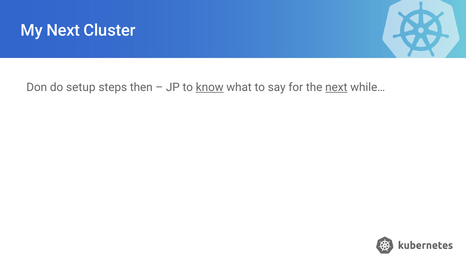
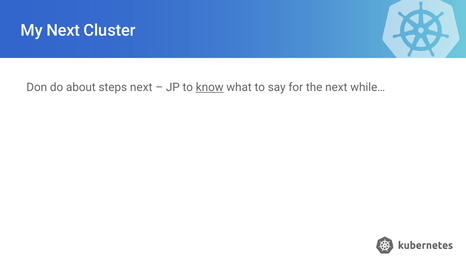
setup: setup -> about (81, 87)
steps then: then -> next (141, 87)
next underline: present -> none (336, 87)
